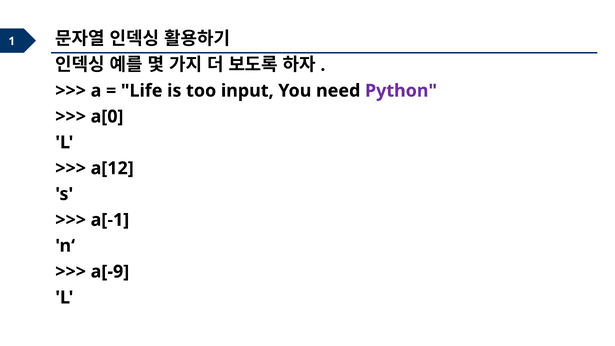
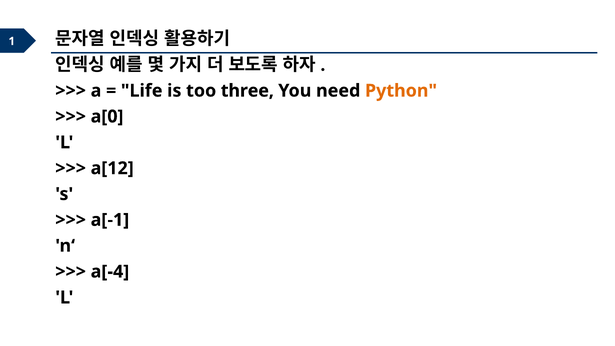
input: input -> three (247, 91)
Python colour: purple -> orange (401, 91)
a[-9: a[-9 -> a[-4 (110, 272)
